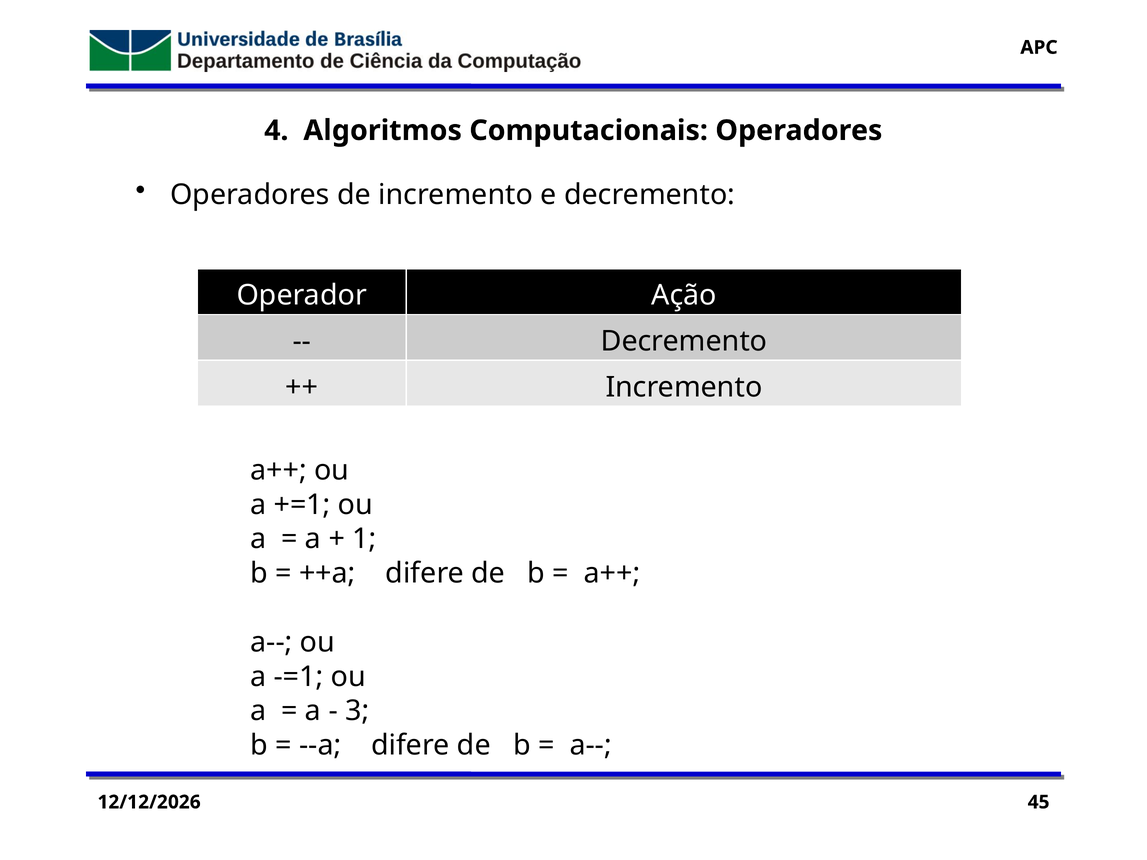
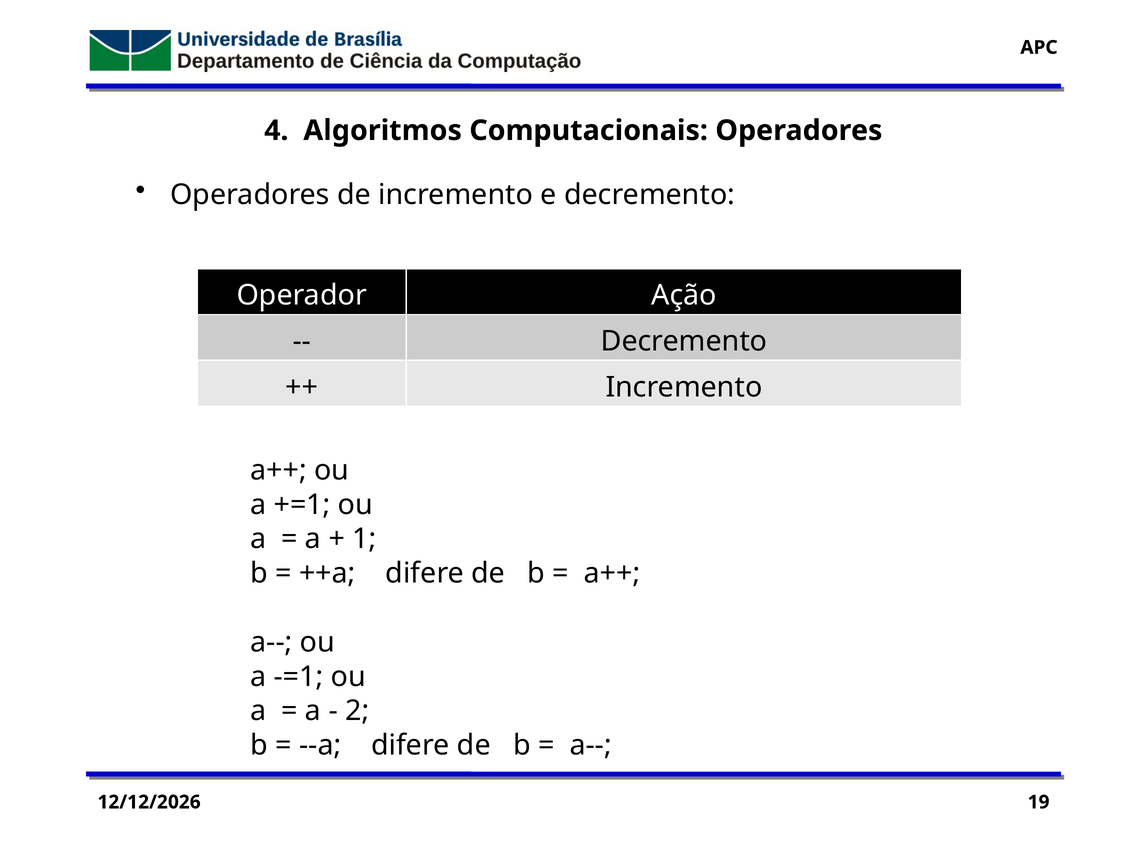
3: 3 -> 2 (357, 711)
45: 45 -> 19 (1039, 802)
